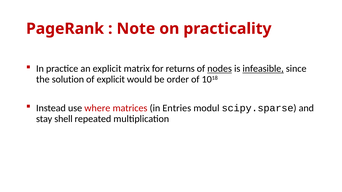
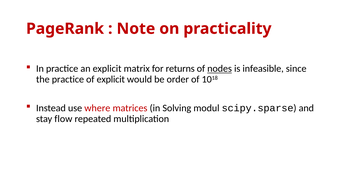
infeasible underline: present -> none (263, 69)
the solution: solution -> practice (68, 80)
Entries: Entries -> Solving (177, 108)
shell: shell -> flow (63, 119)
